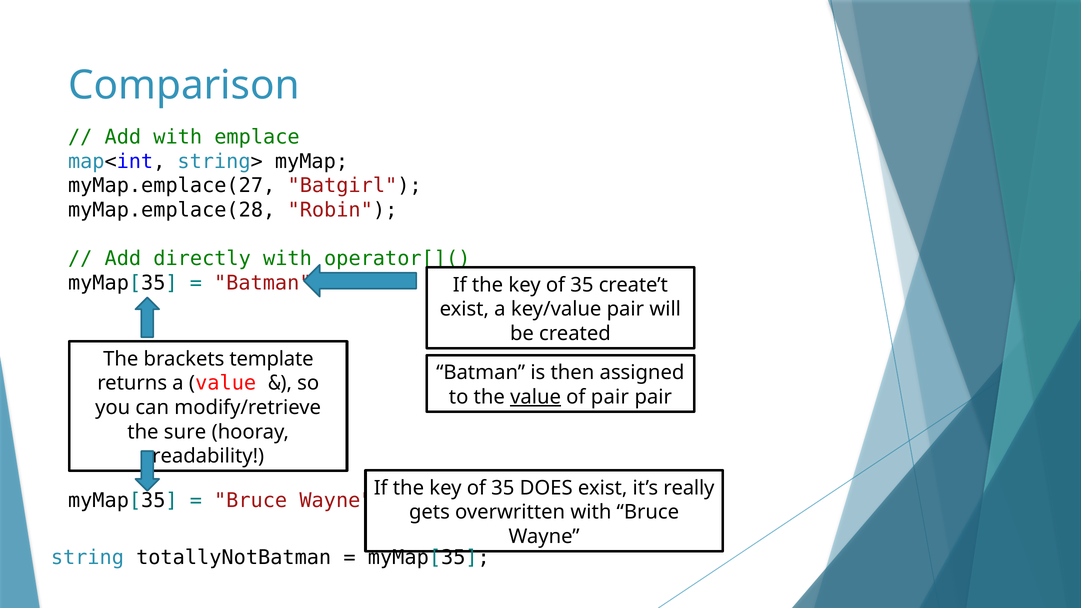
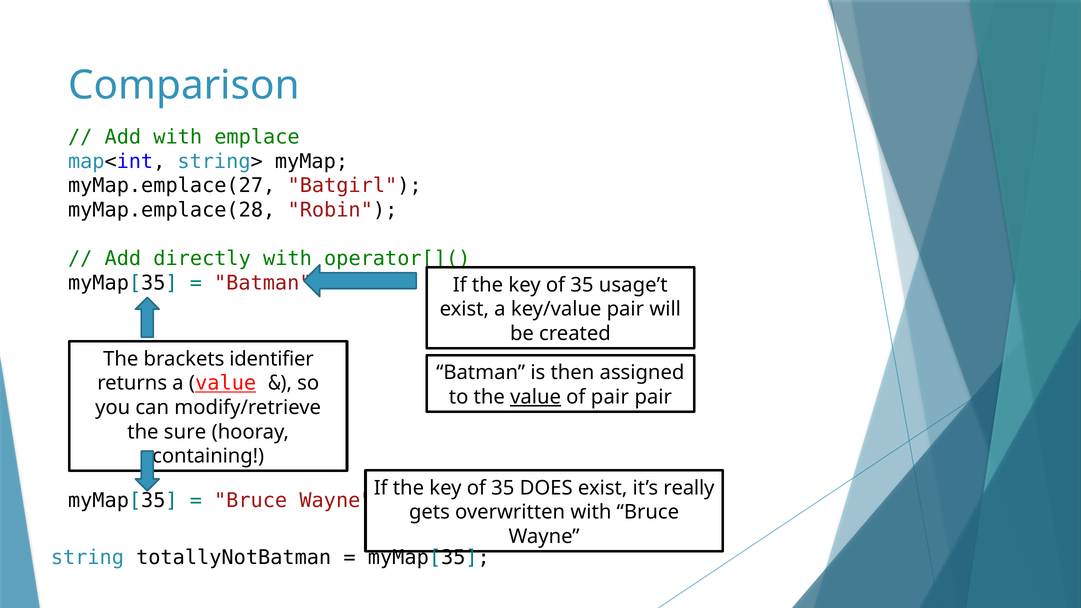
create’t: create’t -> usage’t (633, 285)
template: template -> identifier (272, 359)
value underline: none -> present (226, 383)
readability: readability -> containing (208, 456)
